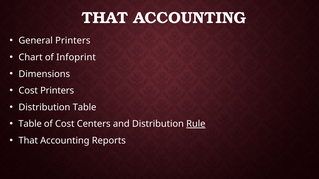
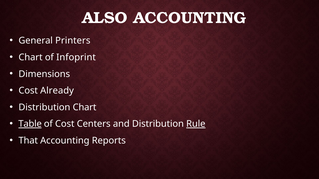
THAT: THAT -> ALSO (105, 18)
Cost Printers: Printers -> Already (57, 91)
Distribution Table: Table -> Chart (85, 108)
Table underline: none -> present (30, 124)
